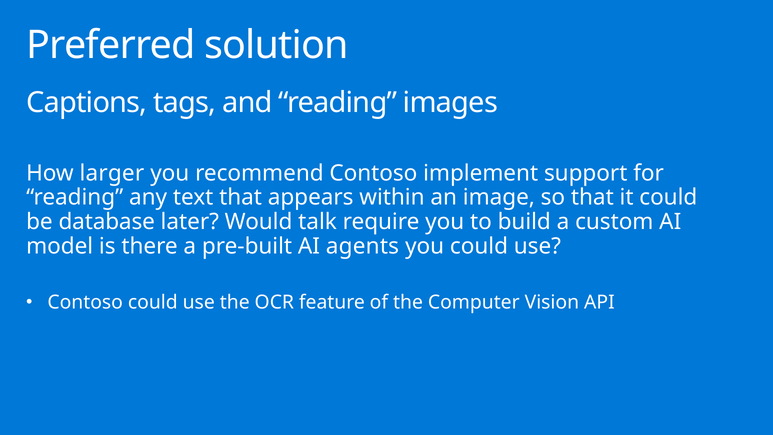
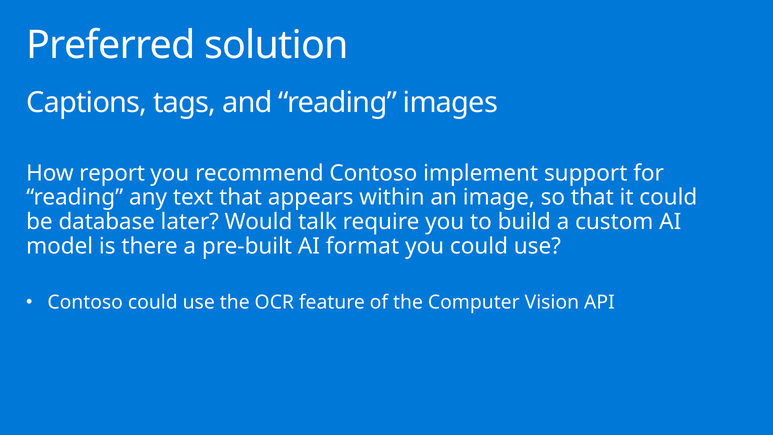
larger: larger -> report (112, 173)
agents: agents -> format (362, 246)
